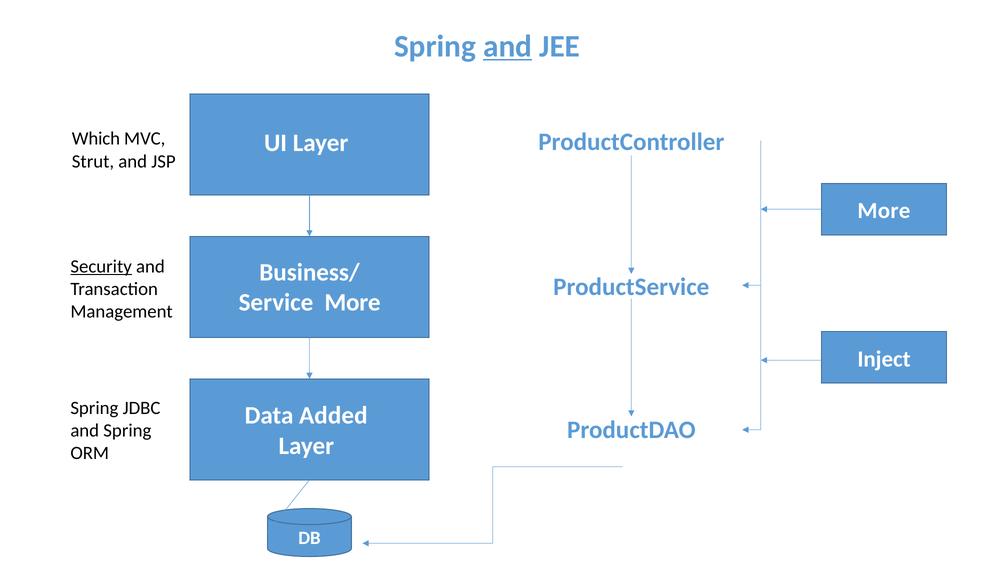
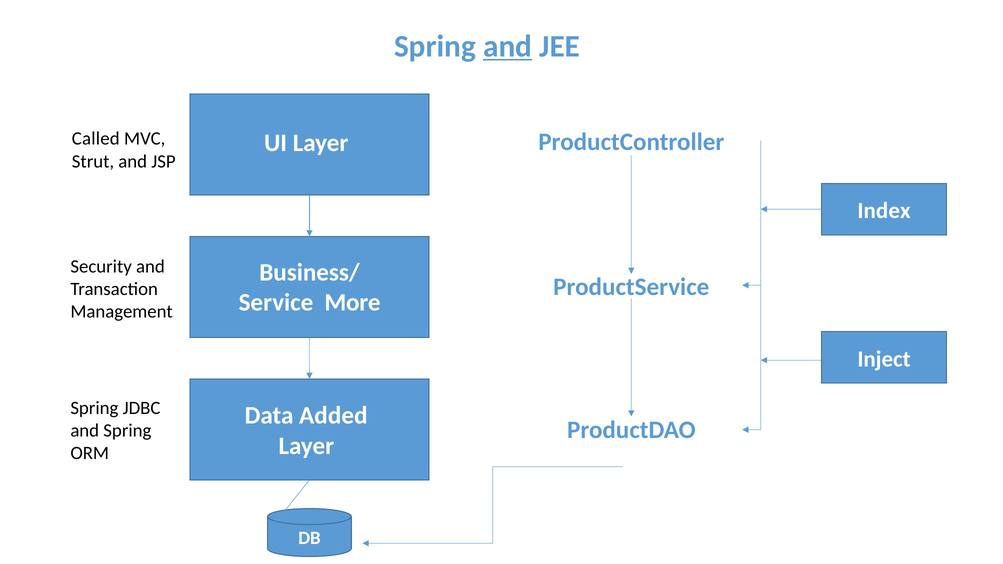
Which: Which -> Called (96, 139)
More: More -> Index (884, 211)
Security underline: present -> none (101, 267)
